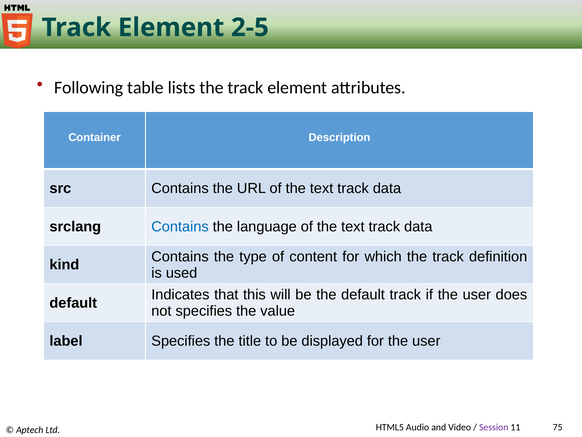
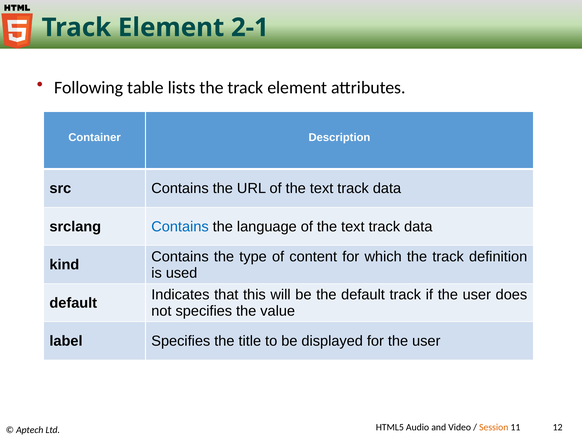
2-5: 2-5 -> 2-1 (250, 28)
Session colour: purple -> orange (494, 427)
75: 75 -> 12 (558, 427)
